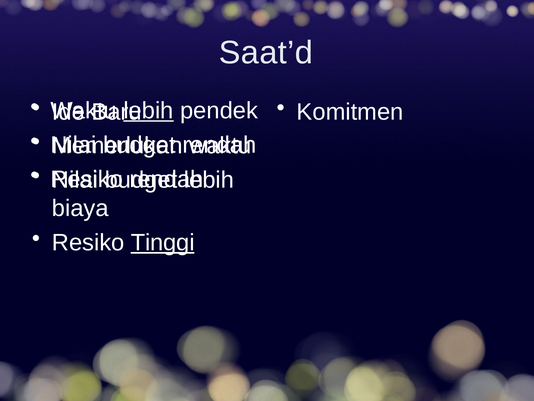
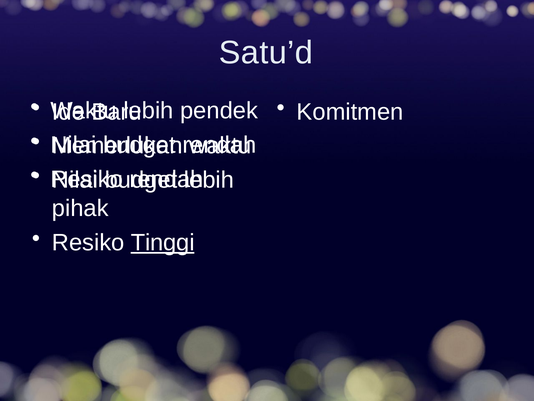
Saat’d: Saat’d -> Satu’d (266, 53)
lebih underline: present -> none (148, 111)
biaya: biaya -> pihak (80, 208)
